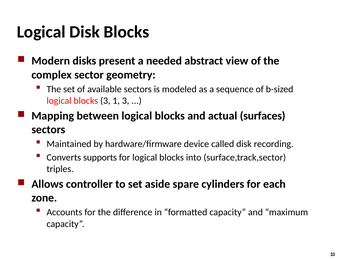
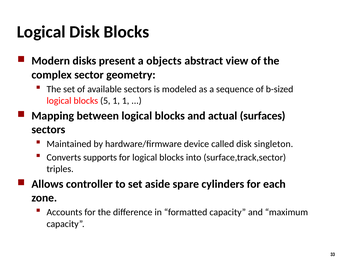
needed: needed -> objects (164, 61)
blocks 3: 3 -> 5 (105, 101)
1 3: 3 -> 1 (126, 101)
recording: recording -> singleton (274, 144)
